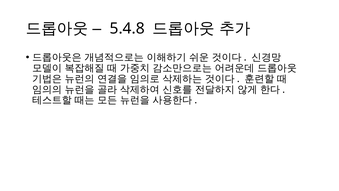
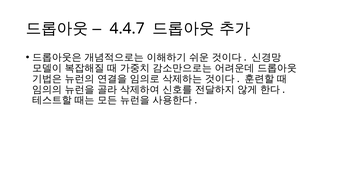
5.4.8: 5.4.8 -> 4.4.7 (127, 28)
